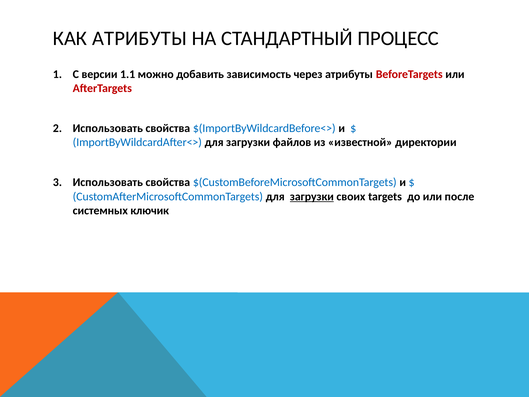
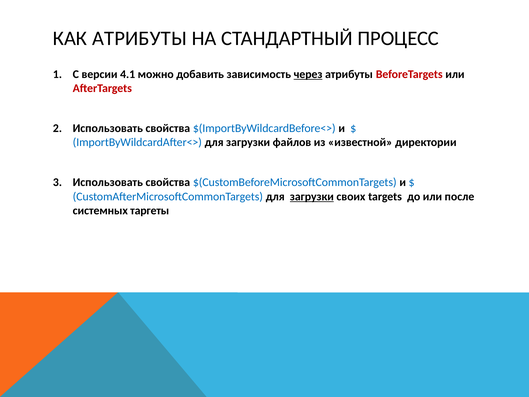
1.1: 1.1 -> 4.1 (128, 74)
через underline: none -> present (308, 74)
ключик: ключик -> таргеты (150, 210)
